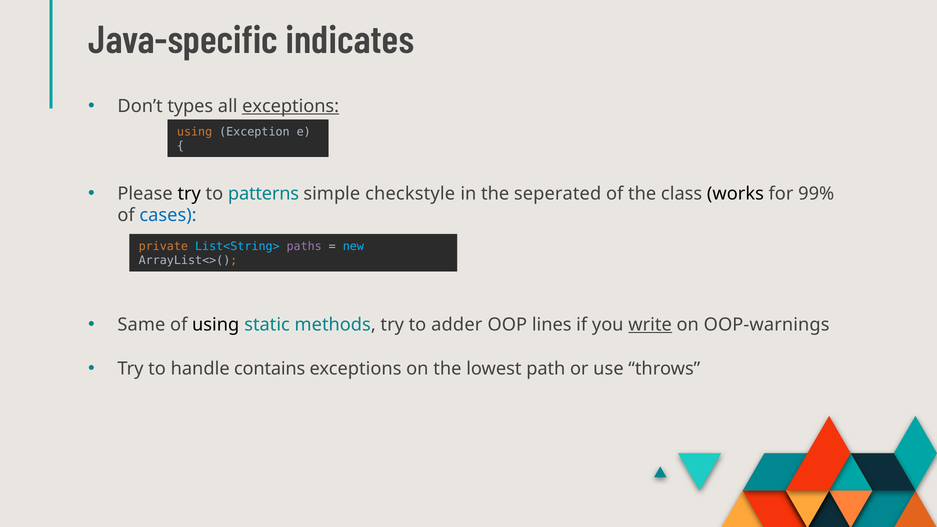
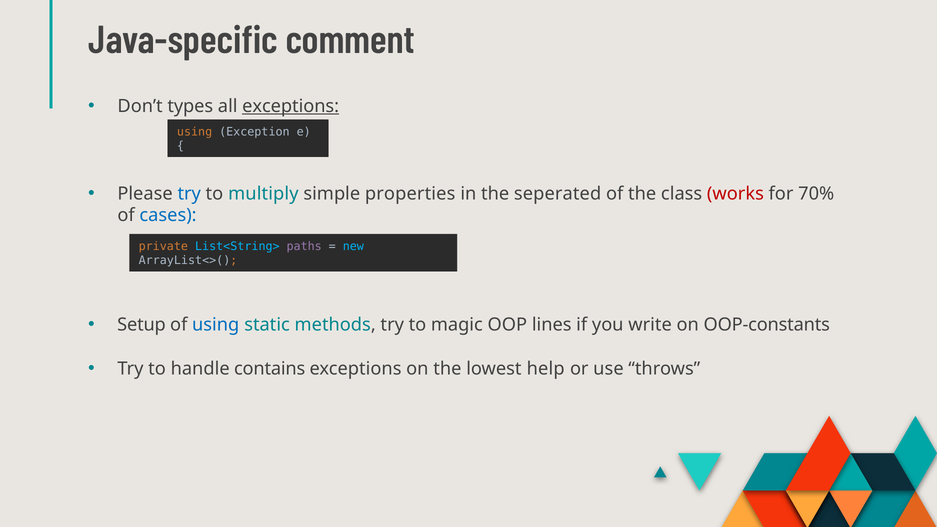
indicates: indicates -> comment (350, 40)
try colour: black -> blue (189, 194)
patterns: patterns -> multiply (263, 194)
checkstyle: checkstyle -> properties (410, 194)
works colour: black -> red (735, 194)
99%: 99% -> 70% (816, 194)
Same: Same -> Setup (142, 325)
using colour: black -> blue (216, 325)
adder: adder -> magic (457, 325)
write underline: present -> none (650, 325)
OOP-warnings: OOP-warnings -> OOP-constants (767, 325)
path: path -> help (546, 369)
